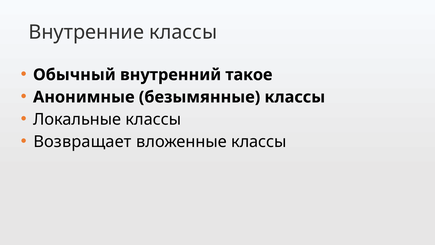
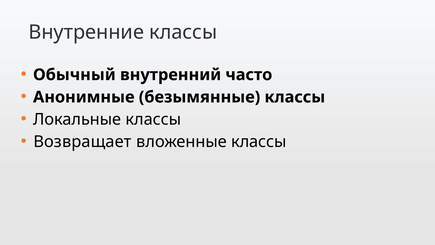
такое: такое -> часто (249, 75)
